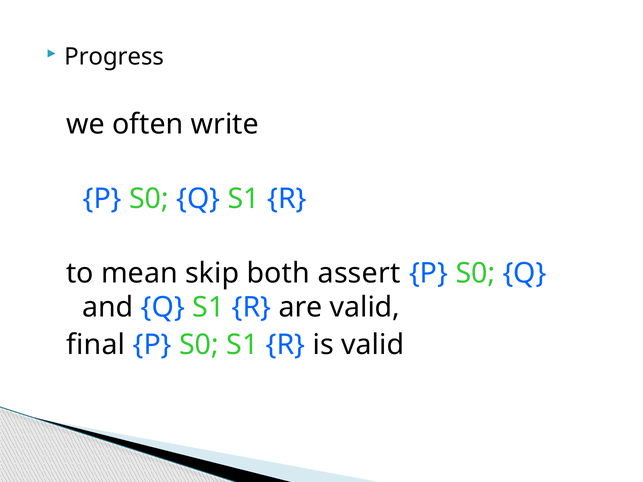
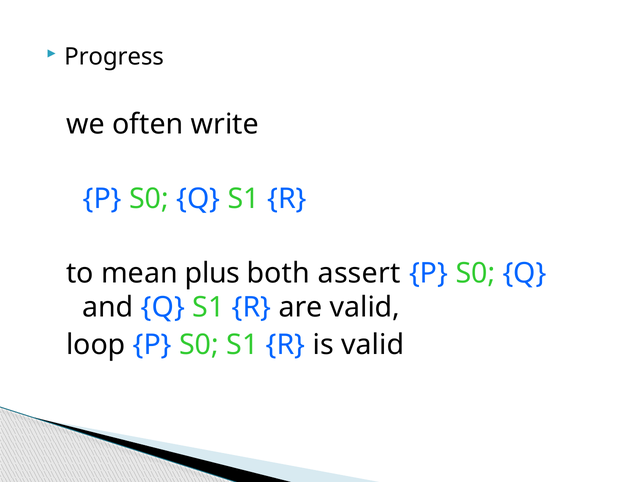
skip: skip -> plus (212, 273)
final: final -> loop (96, 345)
